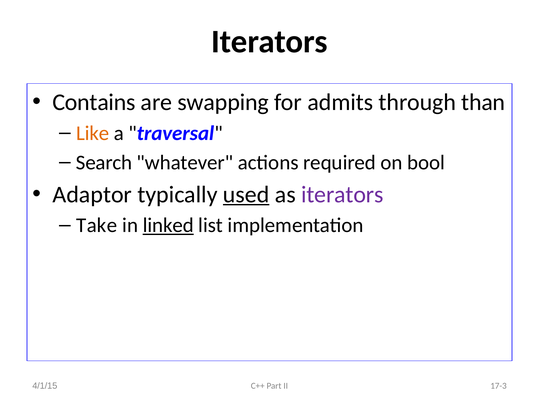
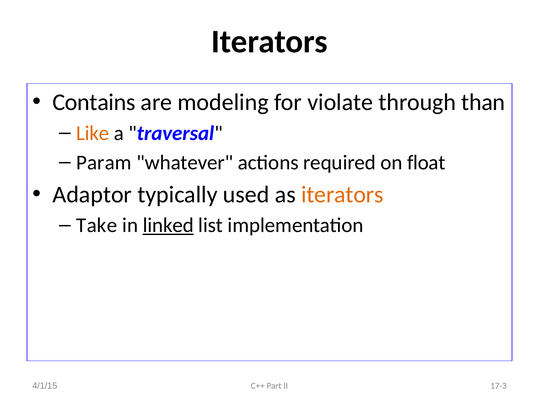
swapping: swapping -> modeling (223, 102)
admits: admits -> violate (340, 102)
Search: Search -> Param (104, 163)
bool: bool -> float (426, 163)
used underline: present -> none (246, 195)
iterators colour: purple -> orange (342, 195)
